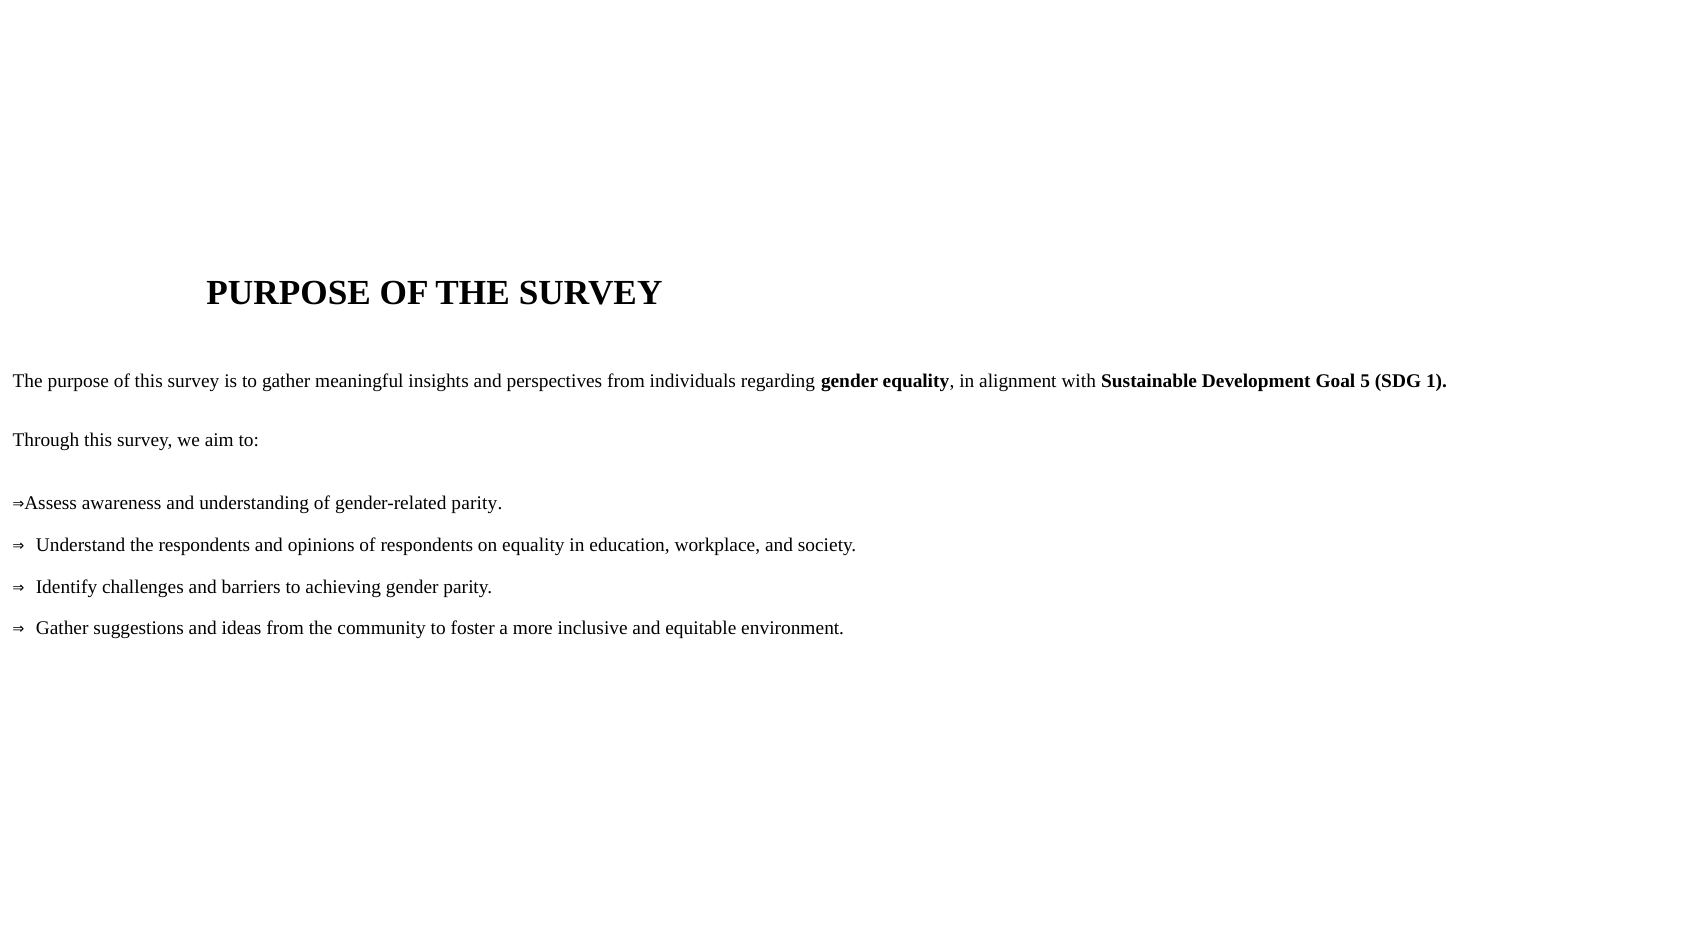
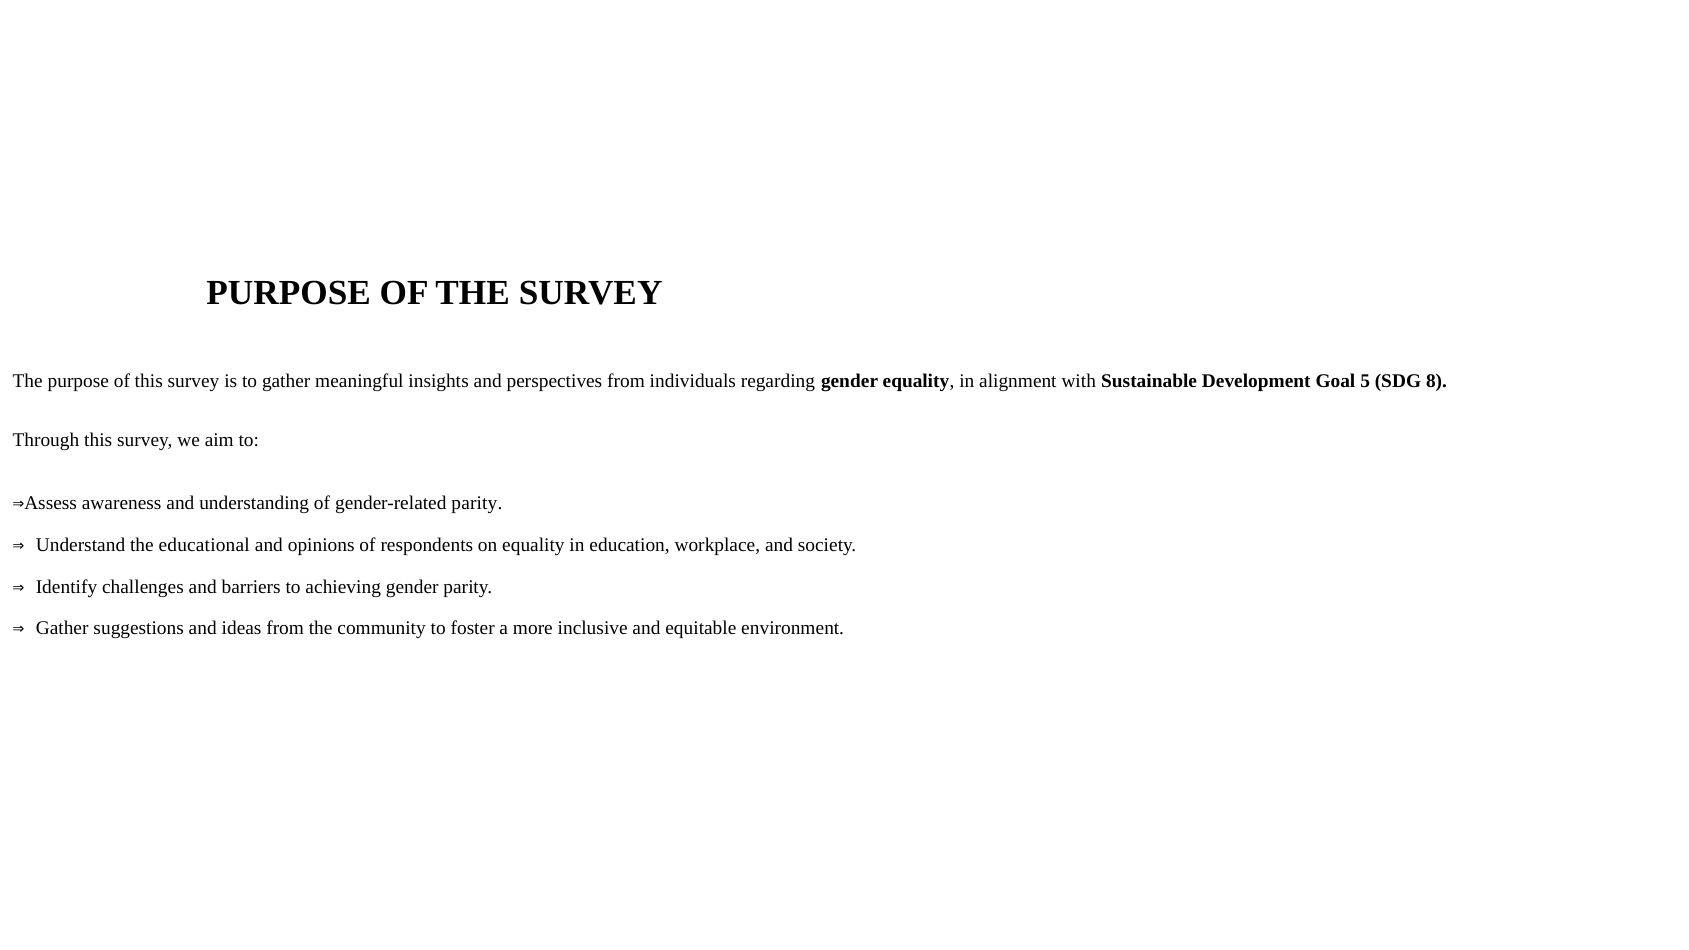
1: 1 -> 8 (1437, 382)
the respondents: respondents -> educational (204, 545)
